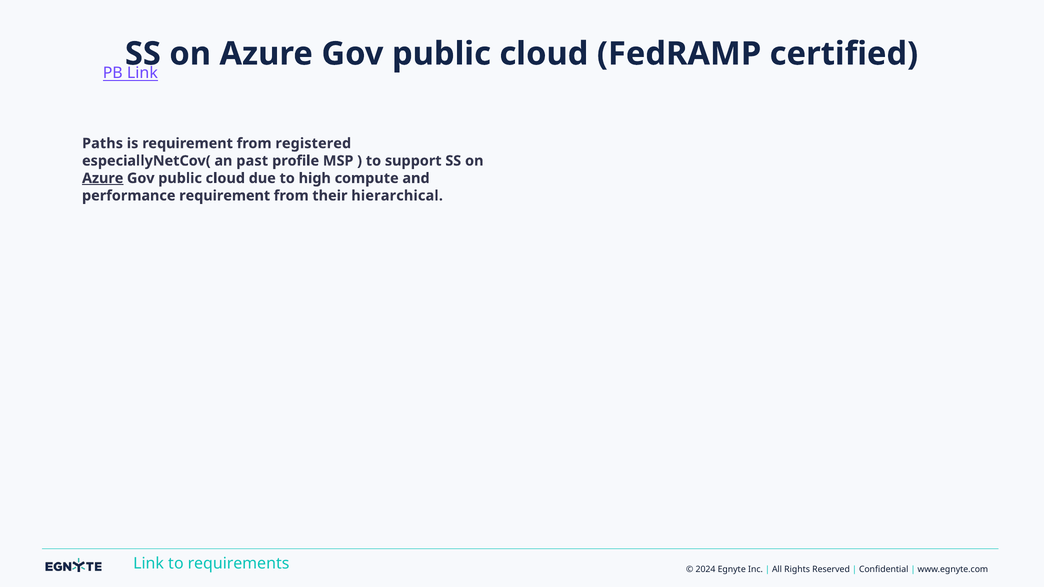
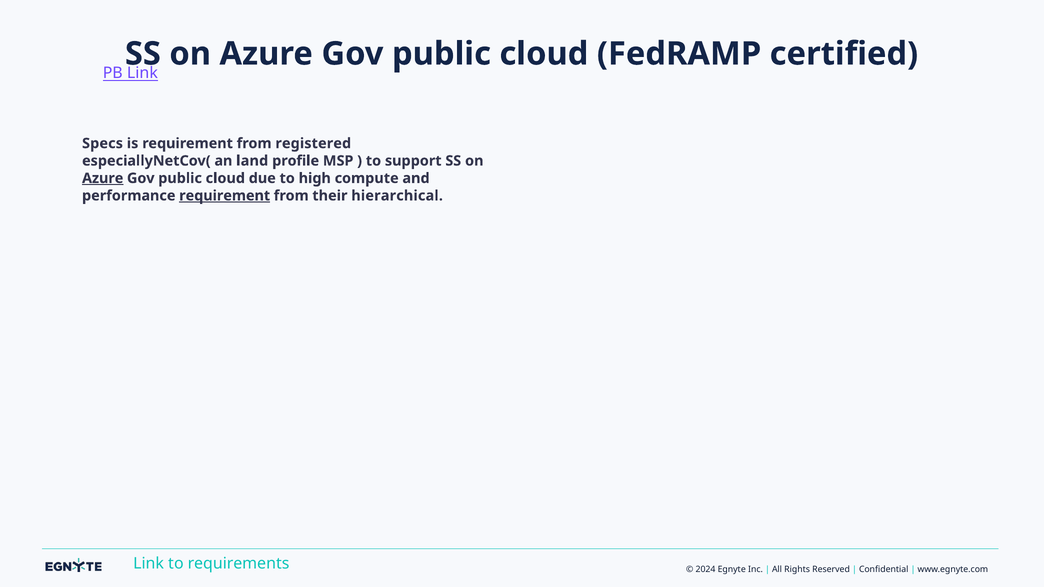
Paths: Paths -> Specs (103, 143)
past: past -> land (252, 161)
requirement underline: none -> present (225, 196)
